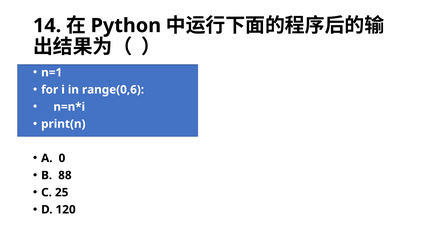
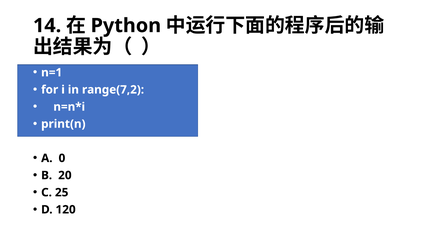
range(0,6: range(0,6 -> range(7,2 (113, 90)
88: 88 -> 20 (65, 176)
